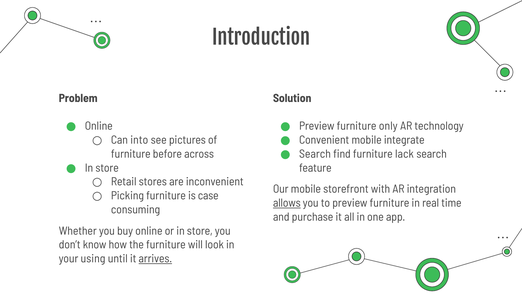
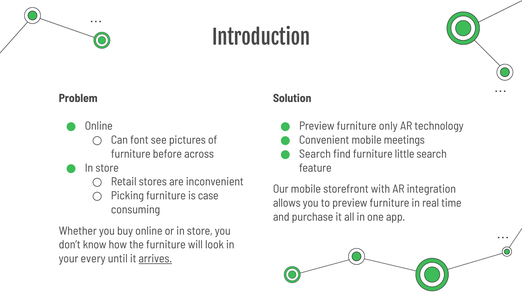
into: into -> font (139, 140)
integrate: integrate -> meetings (404, 140)
lack: lack -> little (405, 154)
allows underline: present -> none (287, 203)
using: using -> every (93, 258)
